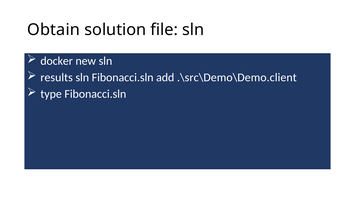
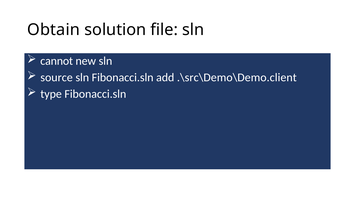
docker: docker -> cannot (57, 61)
results: results -> source (57, 77)
